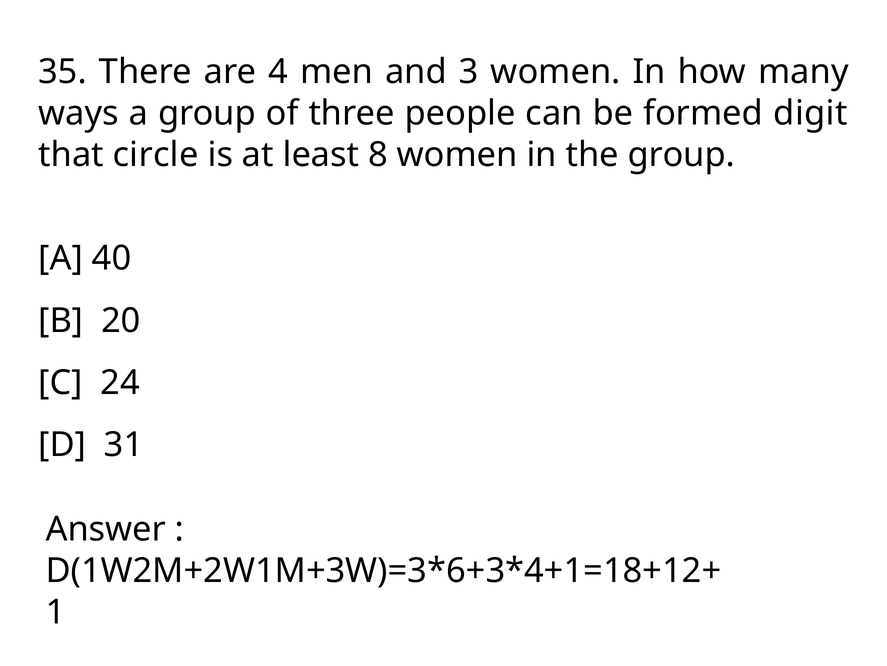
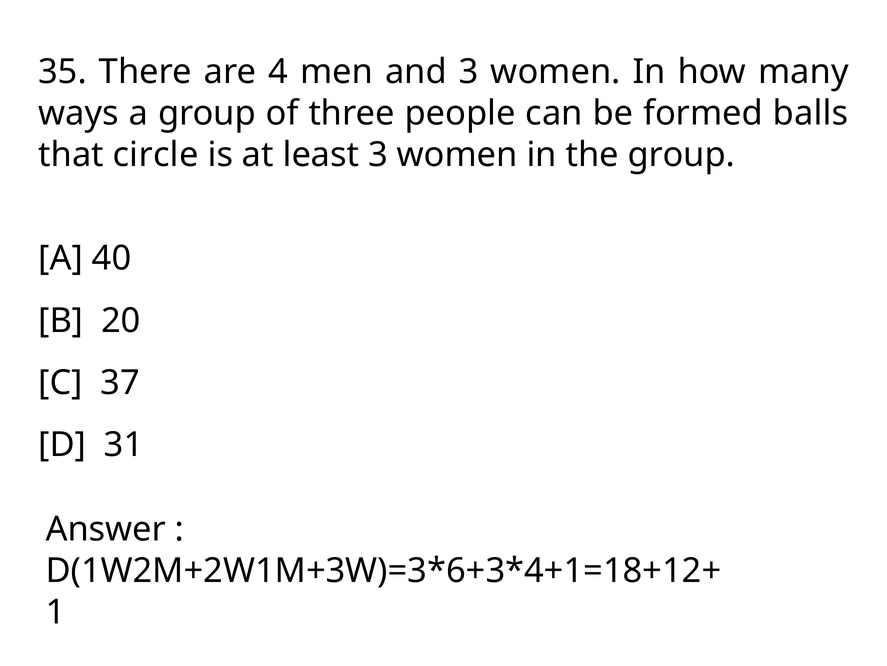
digit: digit -> balls (811, 113)
least 8: 8 -> 3 (378, 155)
24: 24 -> 37 (120, 382)
